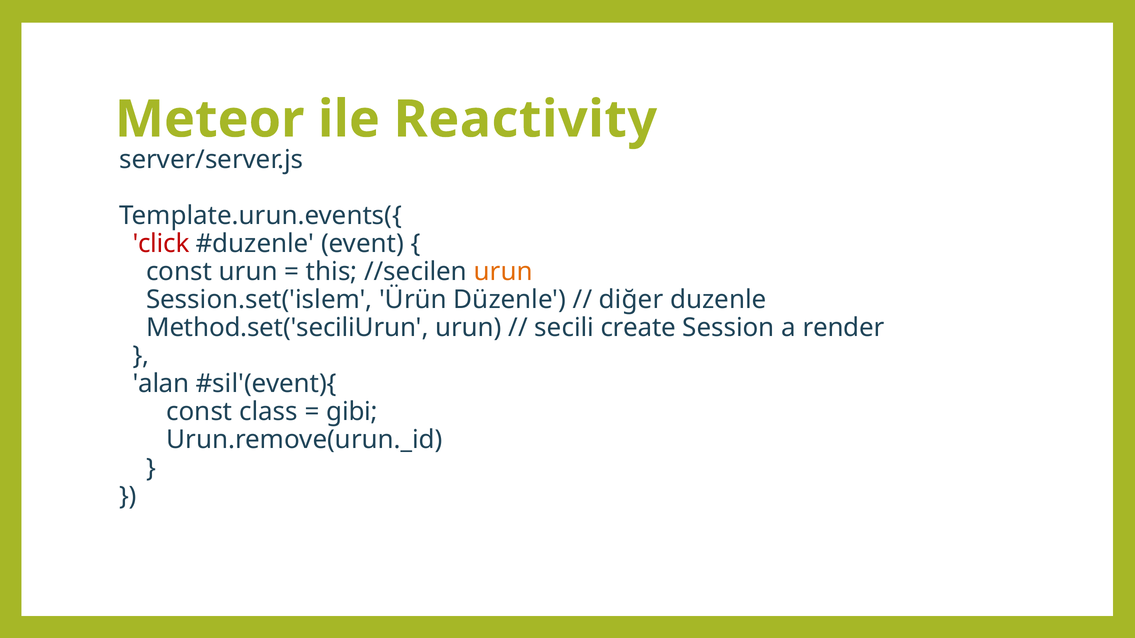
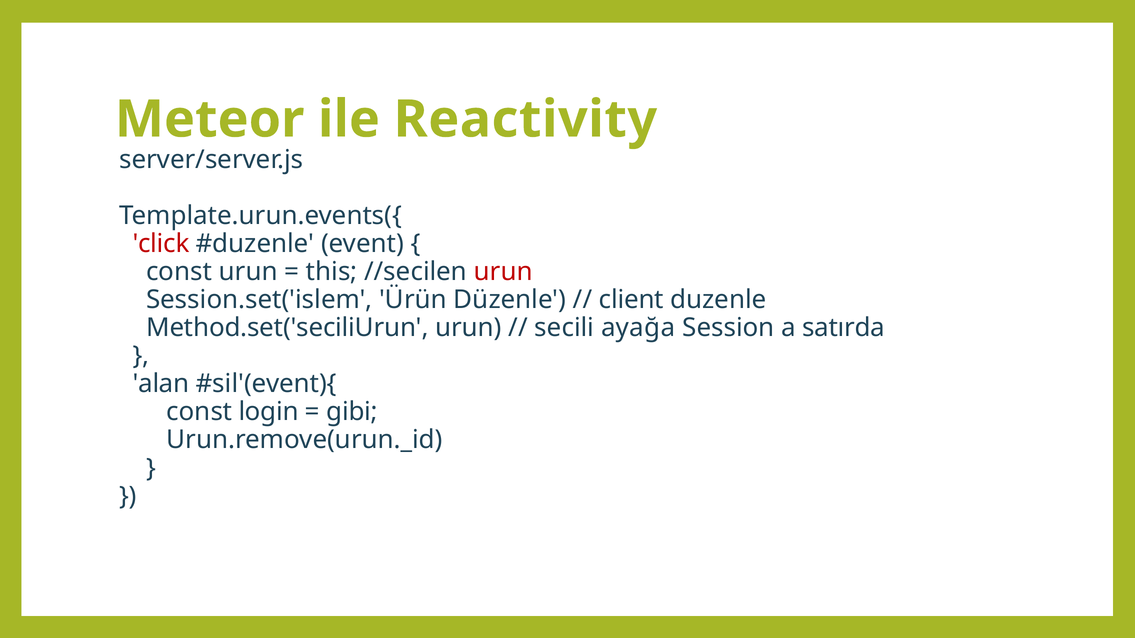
urun colour: orange -> red (503, 272)
diğer: diğer -> client (631, 300)
create: create -> ayağa (638, 328)
render: render -> satırda (843, 328)
class: class -> login (269, 412)
